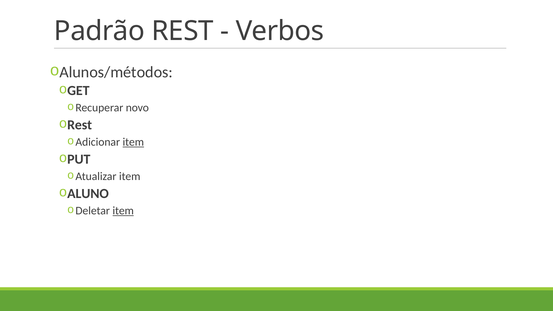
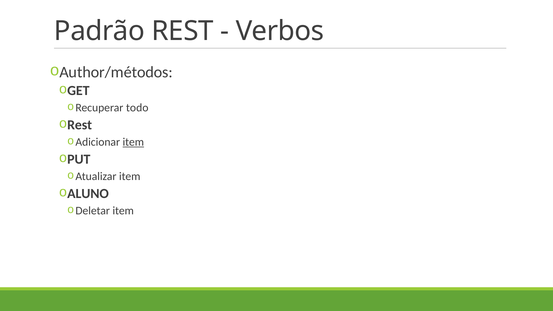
Alunos/métodos: Alunos/métodos -> Author/métodos (116, 72)
novo: novo -> todo (137, 108)
item underline: present -> none (123, 211)
